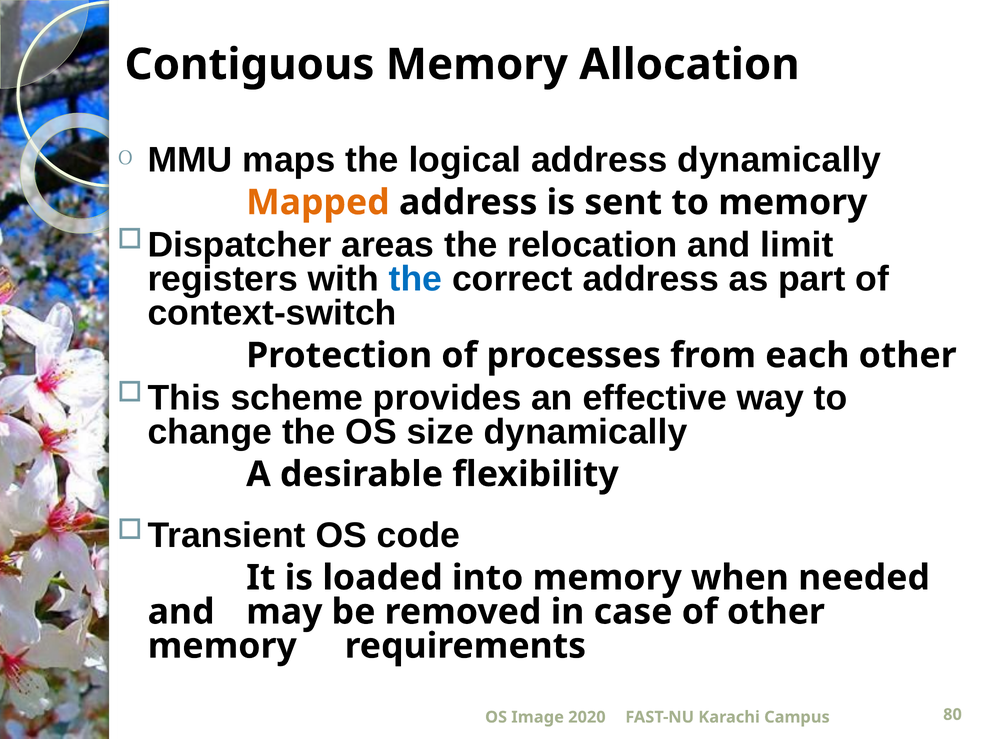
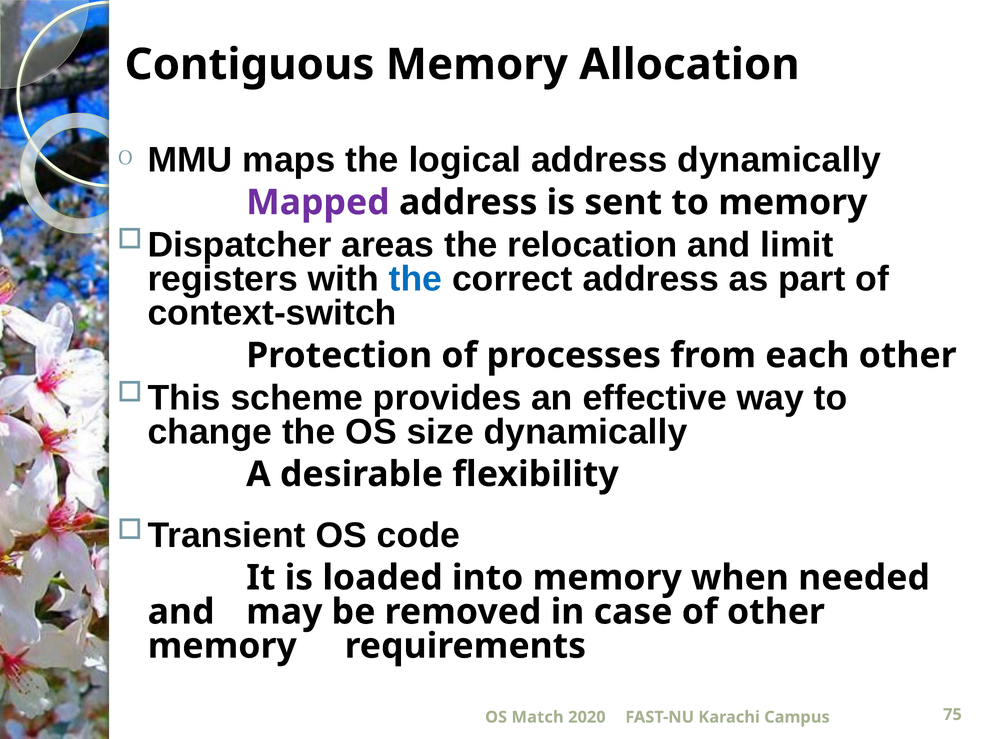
Mapped colour: orange -> purple (318, 202)
Image: Image -> Match (538, 717)
80: 80 -> 75 (952, 714)
